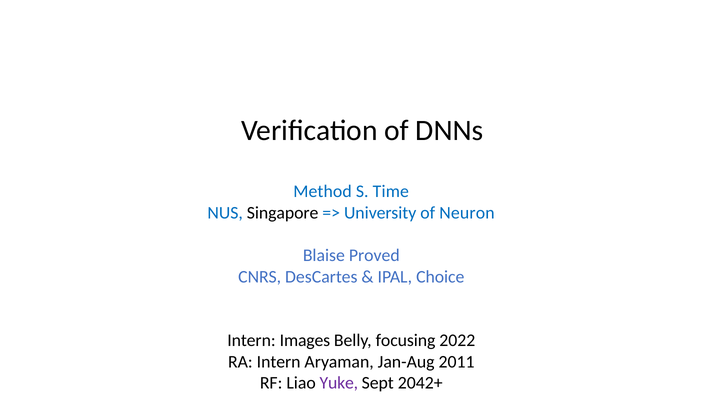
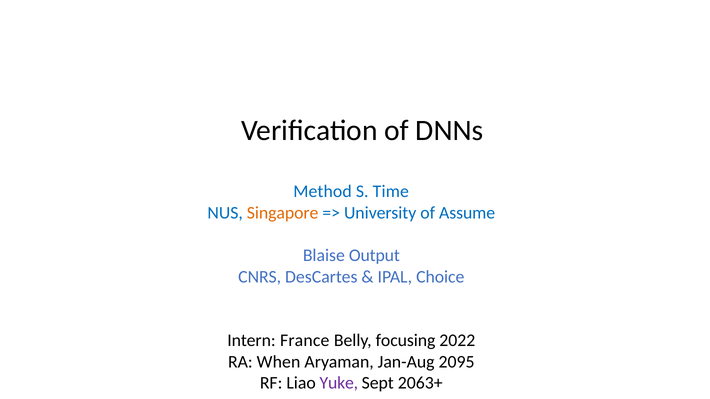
Singapore colour: black -> orange (283, 213)
Neuron: Neuron -> Assume (467, 213)
Proved: Proved -> Output (374, 256)
Images: Images -> France (305, 341)
RA Intern: Intern -> When (279, 362)
2011: 2011 -> 2095 (457, 362)
2042+: 2042+ -> 2063+ (420, 383)
